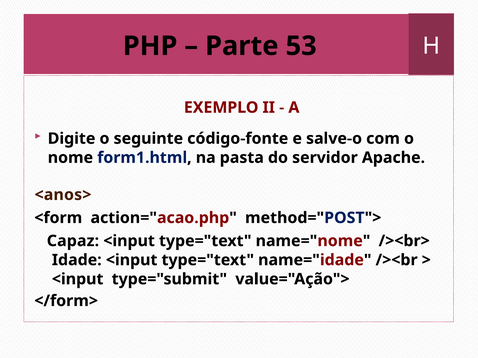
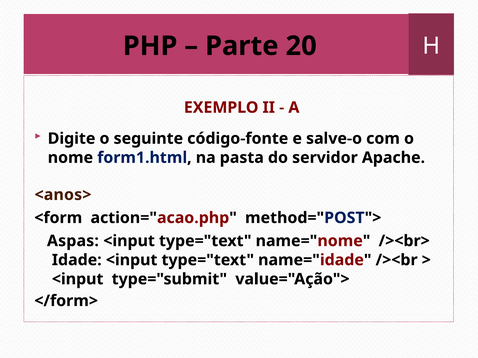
53: 53 -> 20 (301, 46)
Capaz: Capaz -> Aspas (73, 241)
